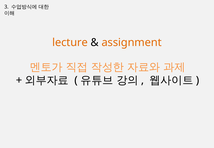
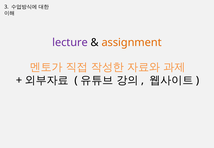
lecture colour: orange -> purple (70, 42)
